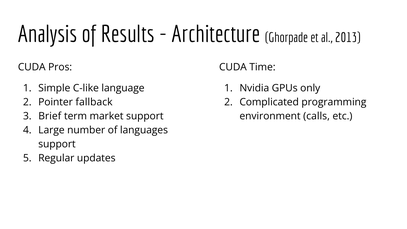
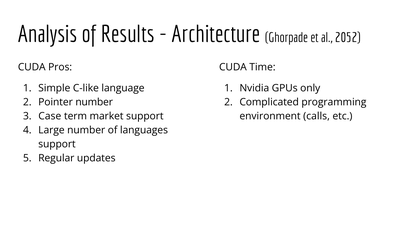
2013: 2013 -> 2052 (348, 38)
Pointer fallback: fallback -> number (94, 102)
Brief: Brief -> Case (50, 116)
